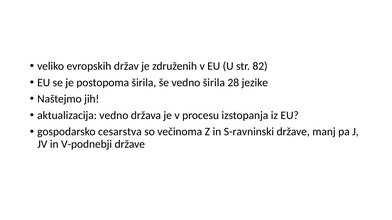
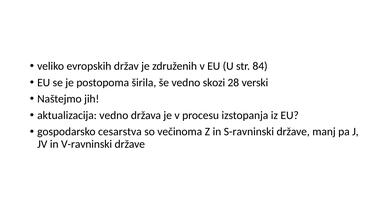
82: 82 -> 84 (260, 66)
vedno širila: širila -> skozi (214, 83)
jezike: jezike -> verski (255, 83)
V-podnebji: V-podnebji -> V-ravninski (87, 144)
